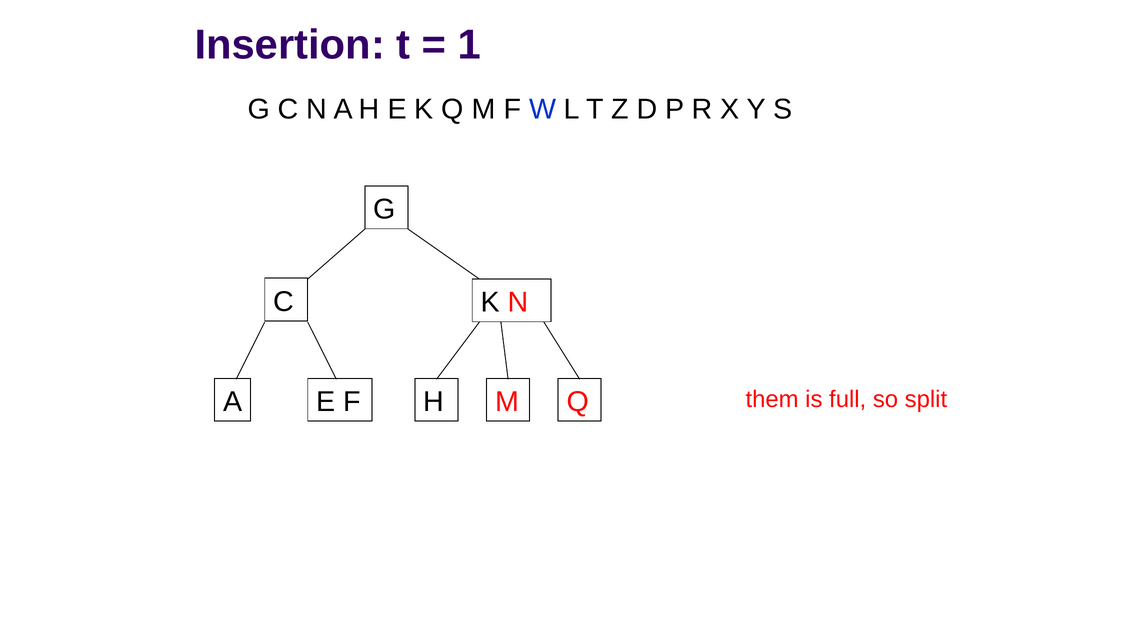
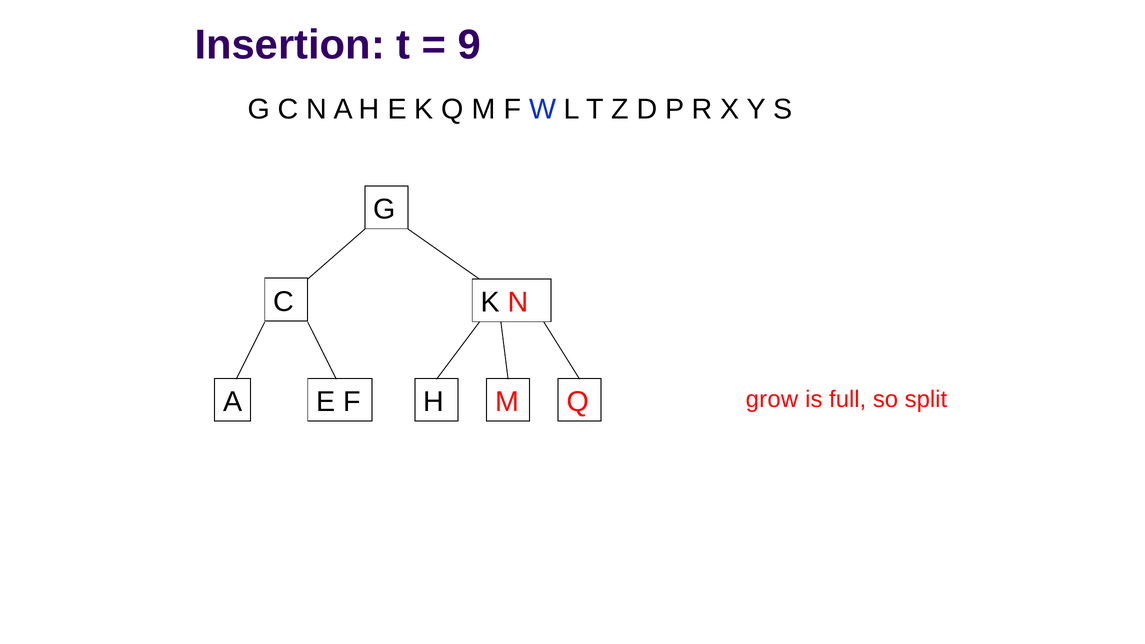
1: 1 -> 9 (470, 45)
them: them -> grow (772, 399)
